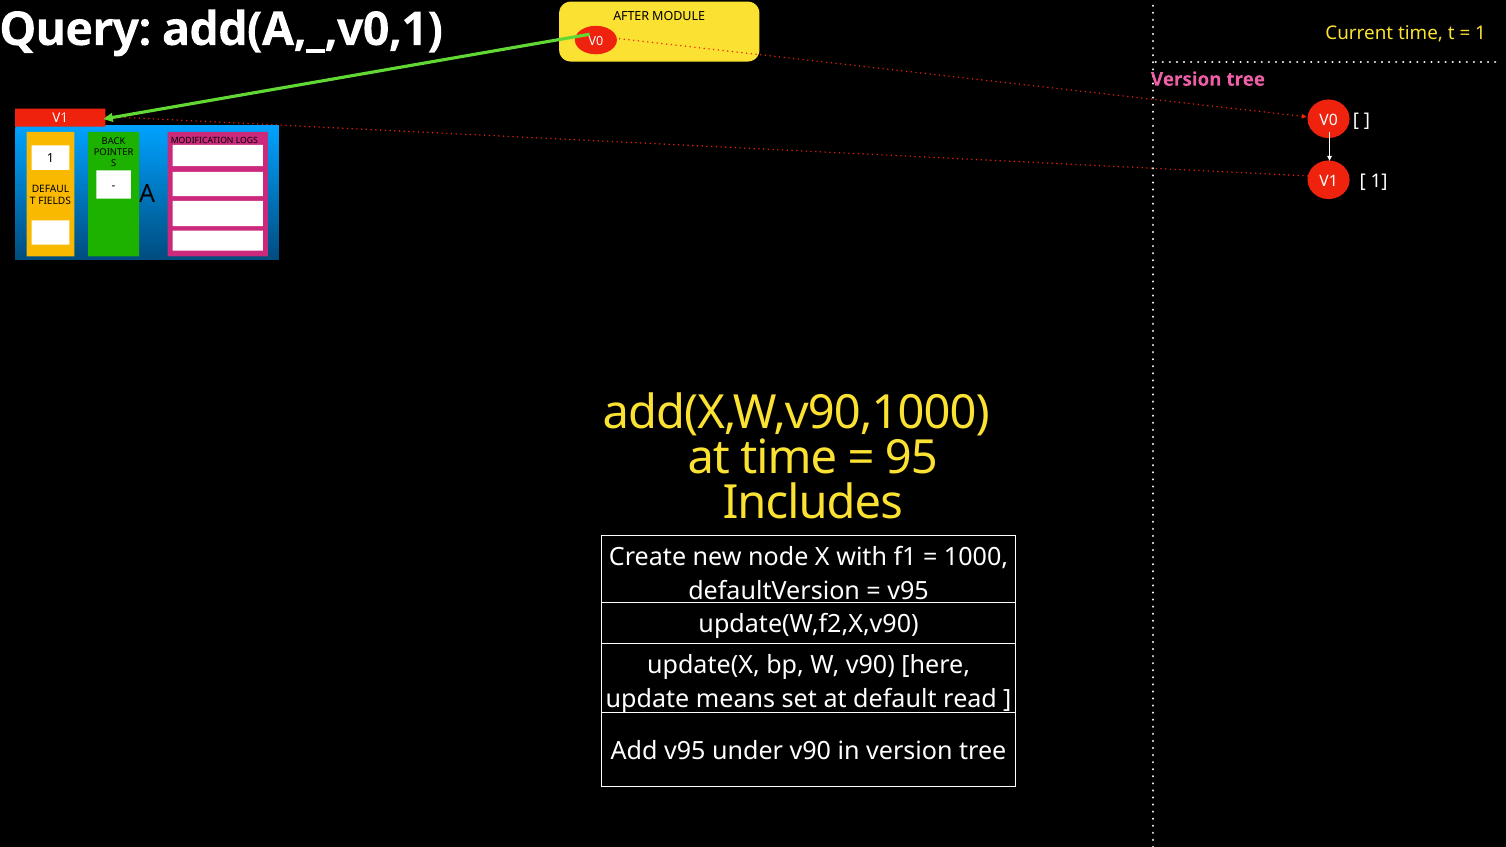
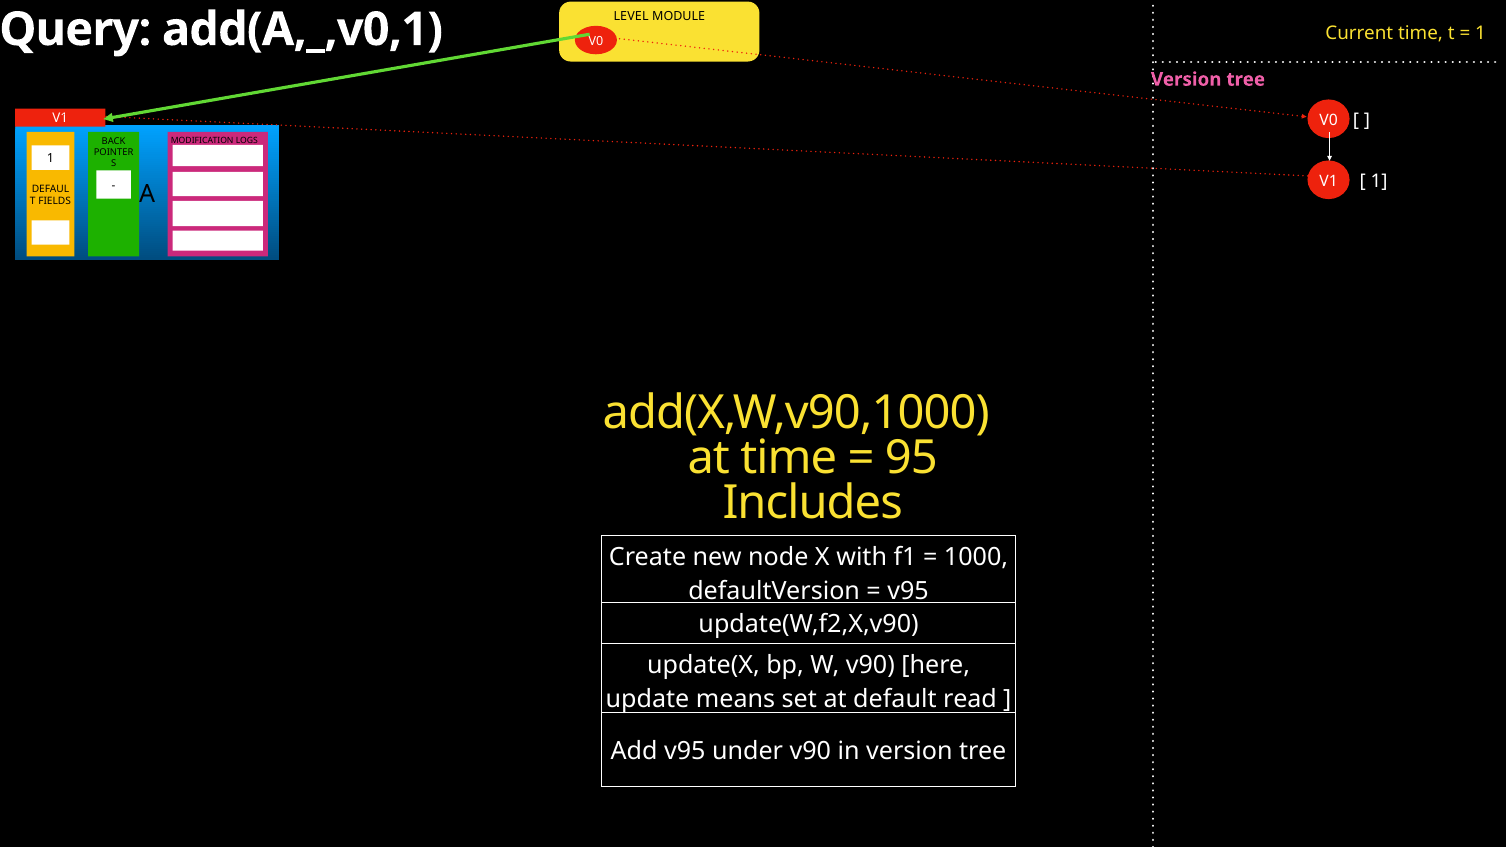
AFTER: AFTER -> LEVEL (631, 16)
